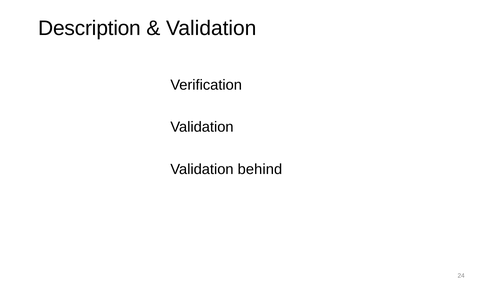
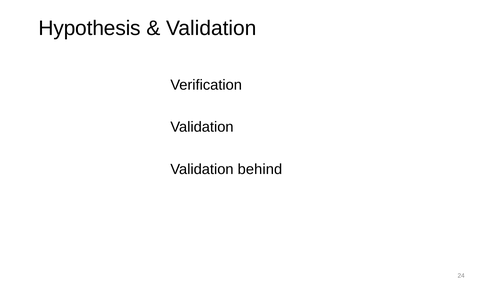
Description: Description -> Hypothesis (90, 28)
